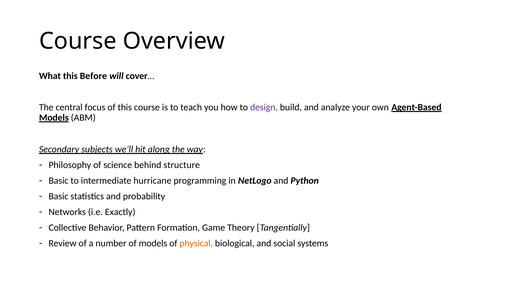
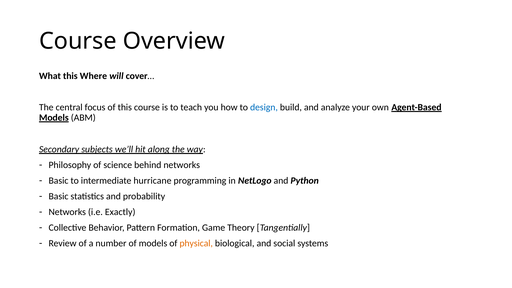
Before: Before -> Where (93, 76)
design colour: purple -> blue (264, 107)
behind structure: structure -> networks (182, 165)
